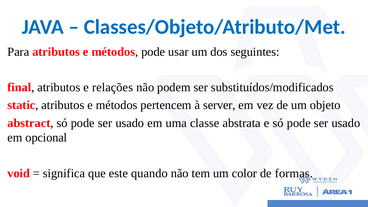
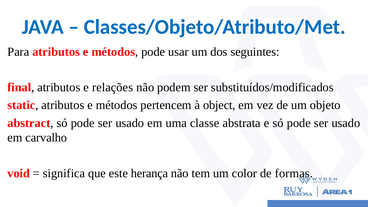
server: server -> object (219, 105)
opcional: opcional -> carvalho (46, 138)
quando: quando -> herança (149, 173)
